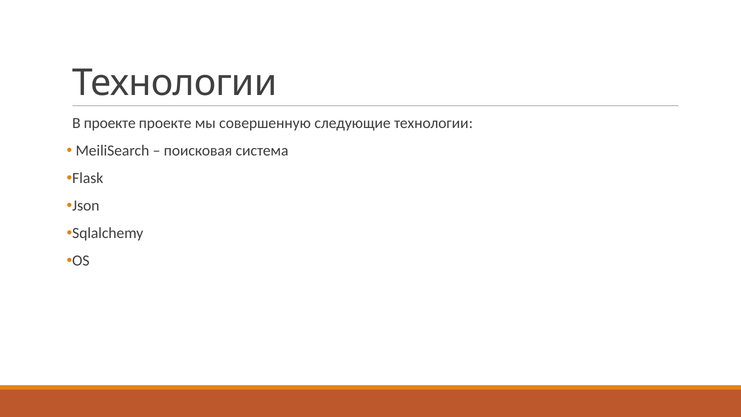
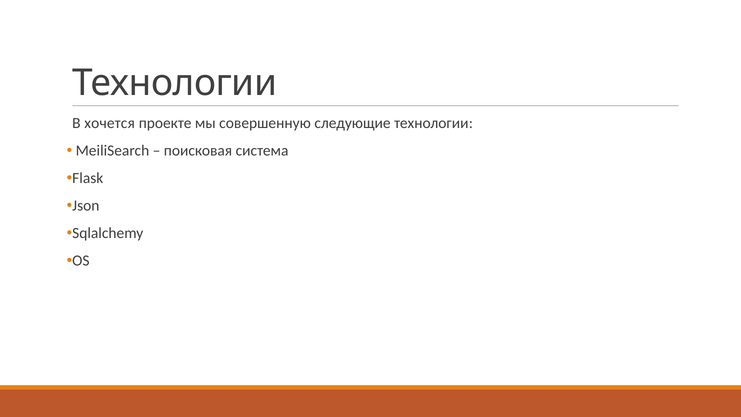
В проекте: проекте -> хочется (110, 123)
